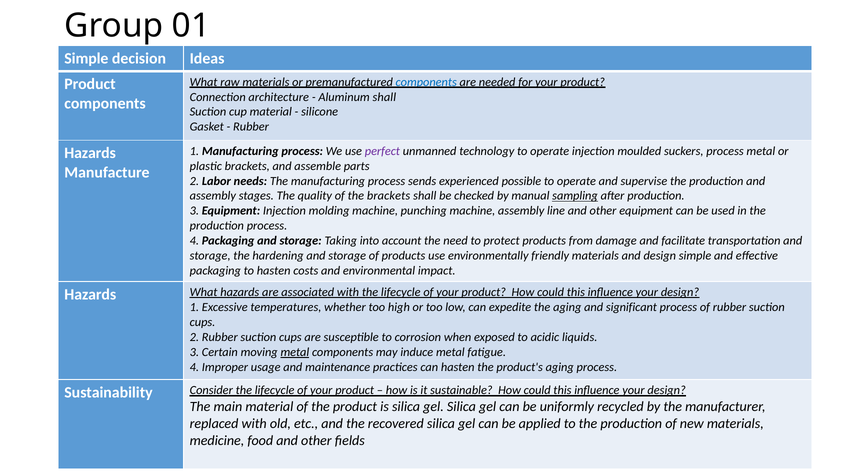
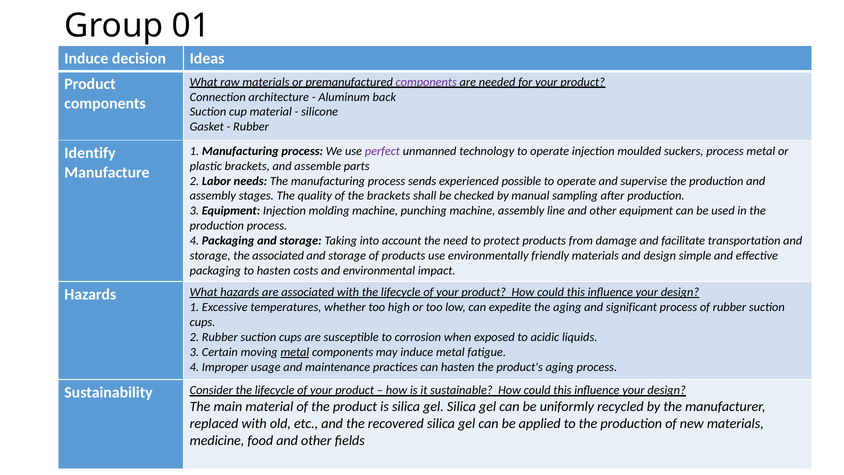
Simple: Simple -> Induce (86, 58)
components colour: blue -> purple (426, 82)
Aluminum shall: shall -> back (384, 97)
Hazards: Hazards -> Identify (90, 153)
sampling underline: present -> none (575, 196)
the hardening: hardening -> associated (278, 256)
